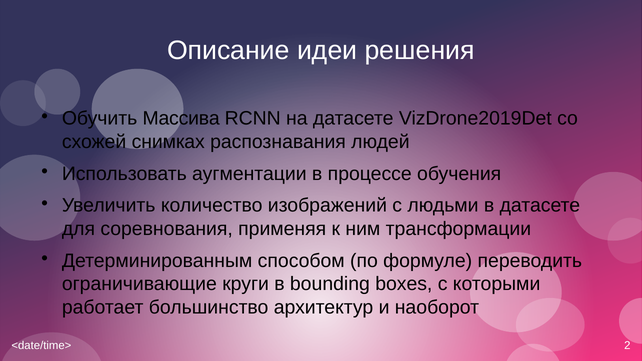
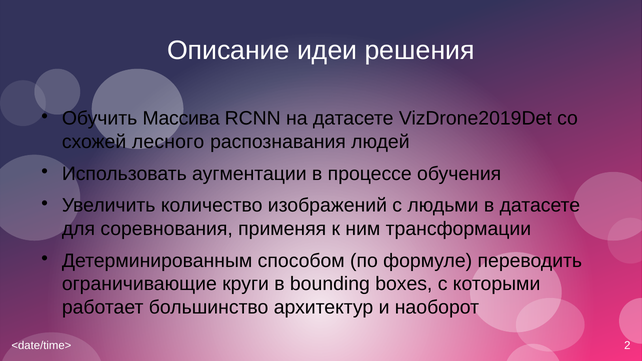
снимках: снимках -> лесного (168, 142)
